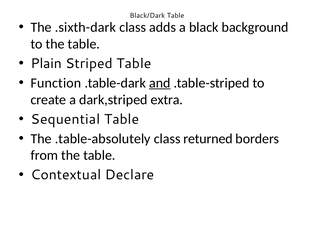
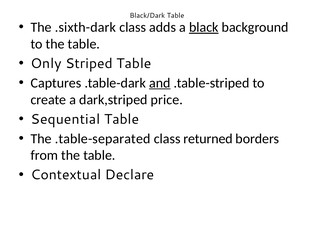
black underline: none -> present (204, 27)
Plain: Plain -> Only (46, 64)
Function: Function -> Captures (56, 83)
extra: extra -> price (167, 100)
.table-absolutely: .table-absolutely -> .table-separated (103, 139)
